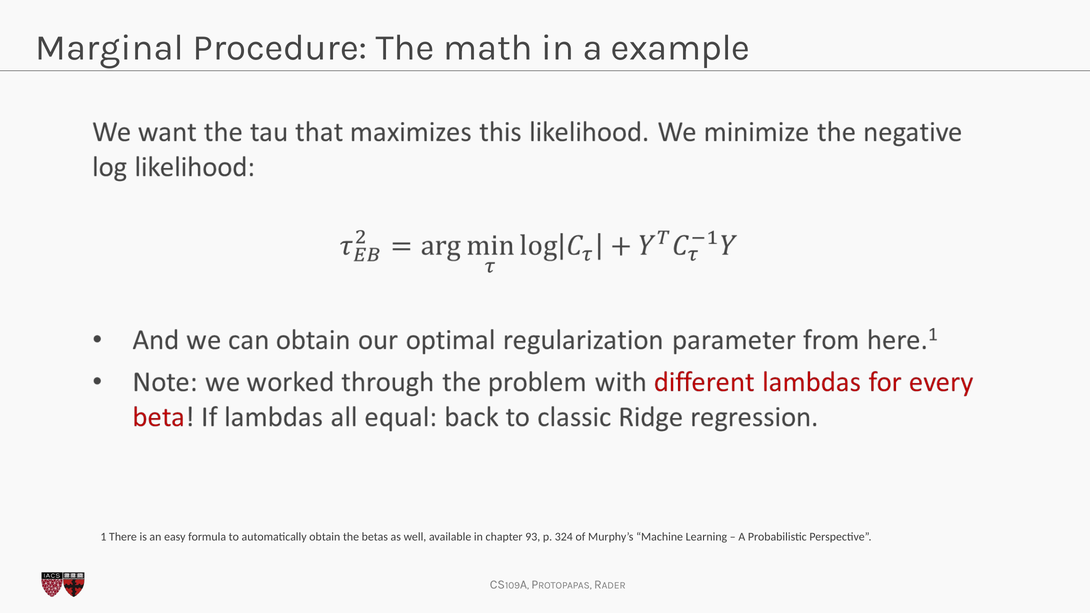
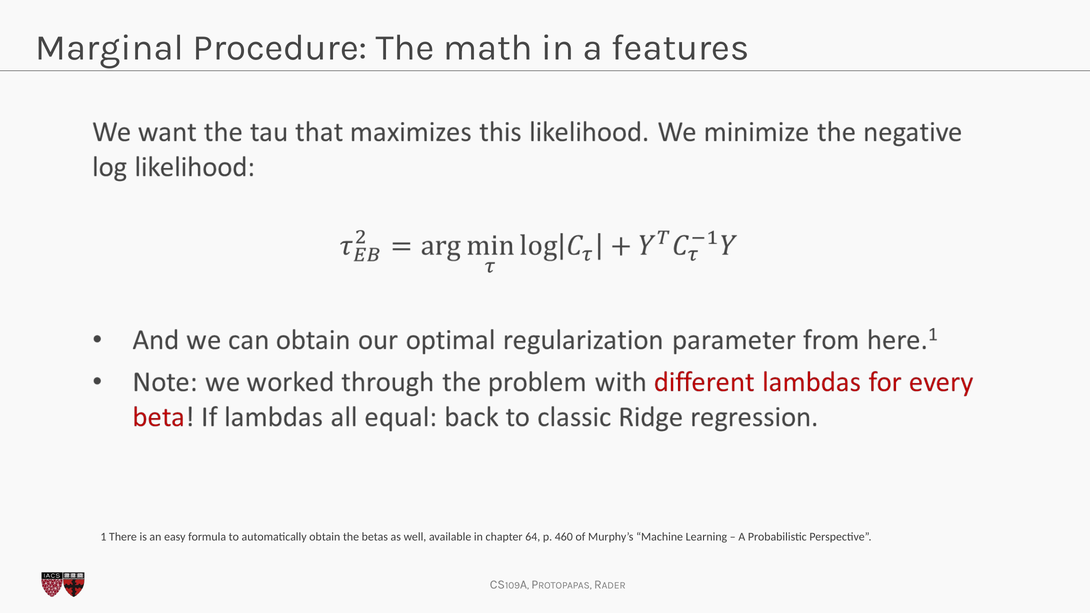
example: example -> features (680, 48)
93: 93 -> 64 (533, 537)
324: 324 -> 460 (564, 537)
